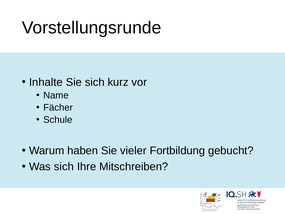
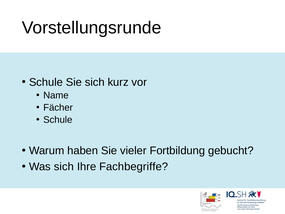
Inhalte: Inhalte -> Schule (46, 82)
Mitschreiben: Mitschreiben -> Fachbegriffe (134, 166)
